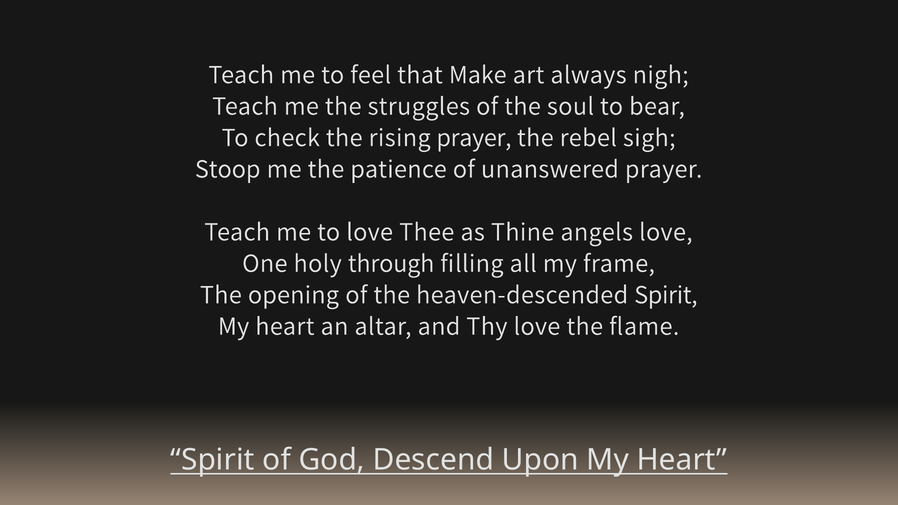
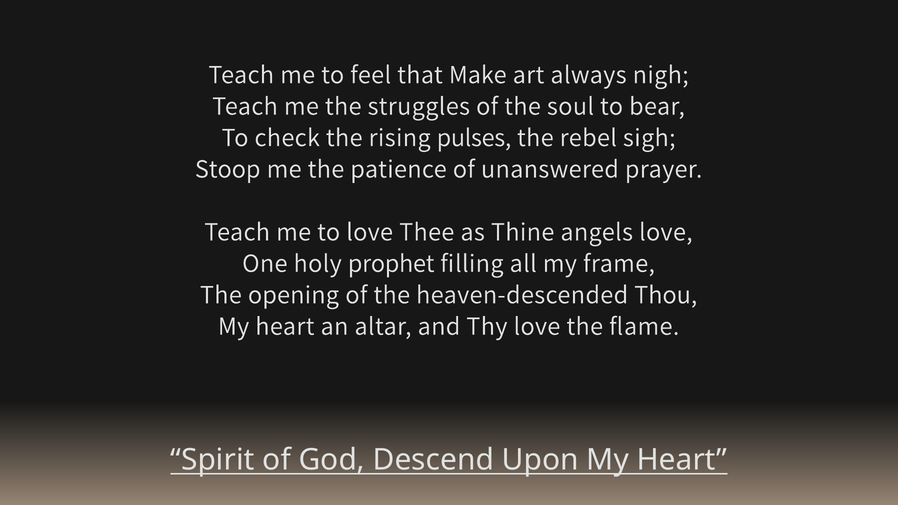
rising prayer: prayer -> pulses (474, 137)
through: through -> prophet (391, 263)
heaven-descended Spirit: Spirit -> Thou (666, 295)
